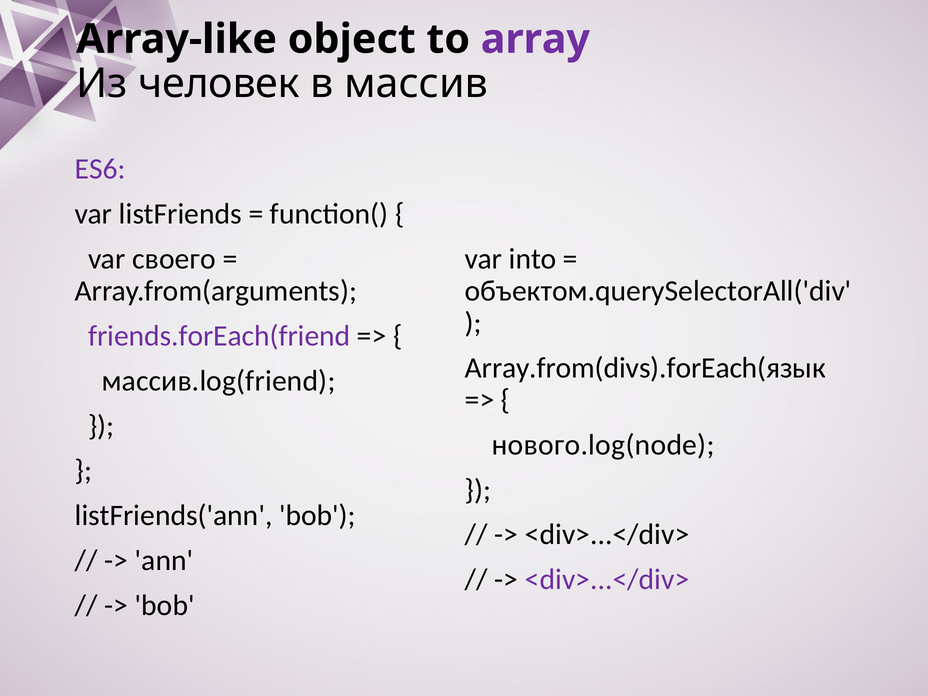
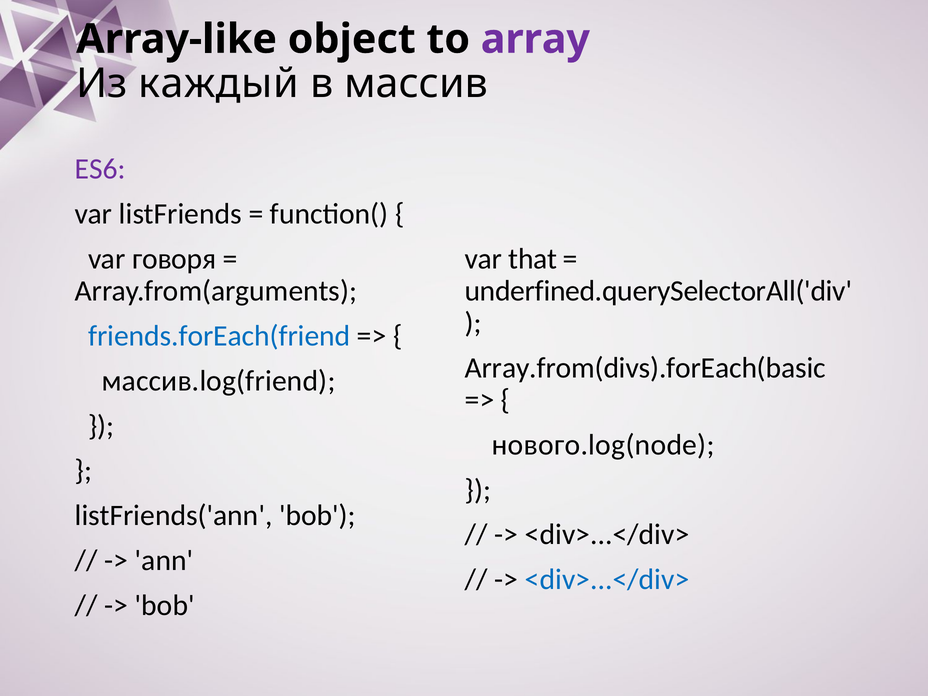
человек: человек -> каждый (219, 84)
своего: своего -> говоря (174, 259)
into: into -> that (533, 259)
объектом.querySelectorAll('div: объектом.querySelectorAll('div -> underfined.querySelectorAll('div (658, 291)
friends.forEach(friend colour: purple -> blue (219, 336)
Array.from(divs).forEach(язык: Array.from(divs).forEach(язык -> Array.from(divs).forEach(basic (645, 368)
<div>...</div> colour: purple -> blue (607, 580)
